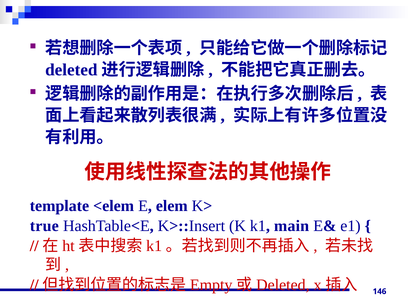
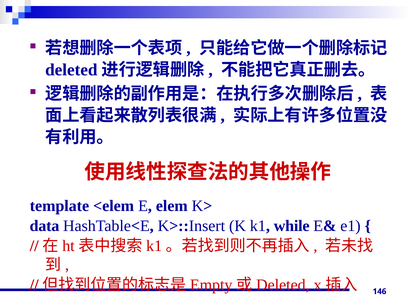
true: true -> data (44, 226)
main: main -> while (292, 226)
